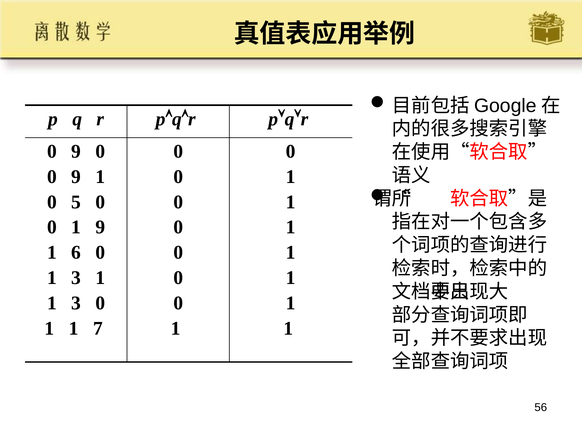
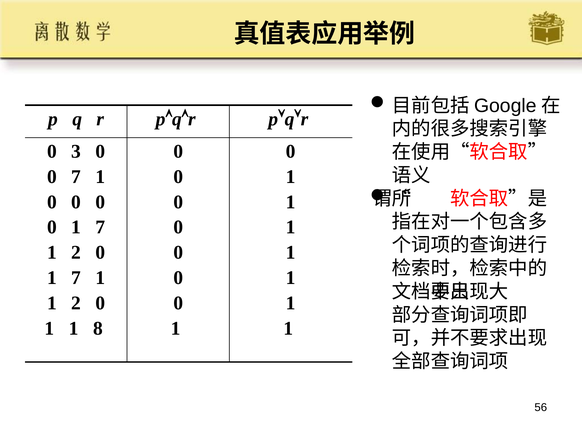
9: 9 -> 3 (76, 152)
9: 9 -> 7 (76, 177)
5: 5 -> 0 (76, 202)
9: 9 -> 7 (100, 227)
6: 6 -> 2 (76, 253)
3: 3 -> 7 (76, 278)
3: 3 -> 2 (76, 303)
7: 7 -> 8 (98, 329)
